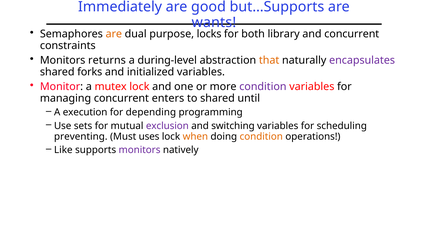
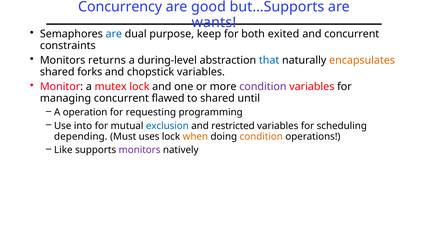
Immediately: Immediately -> Concurrency (120, 7)
are colour: orange -> blue (114, 34)
locks: locks -> keep (209, 34)
library: library -> exited (284, 34)
that colour: orange -> blue (269, 60)
encapsulates colour: purple -> orange (362, 60)
initialized: initialized -> chopstick (151, 72)
enters: enters -> flawed (168, 98)
execution: execution -> operation (85, 112)
depending: depending -> requesting (151, 112)
sets: sets -> into (83, 126)
exclusion colour: purple -> blue (167, 126)
switching: switching -> restricted (233, 126)
preventing: preventing -> depending (81, 136)
